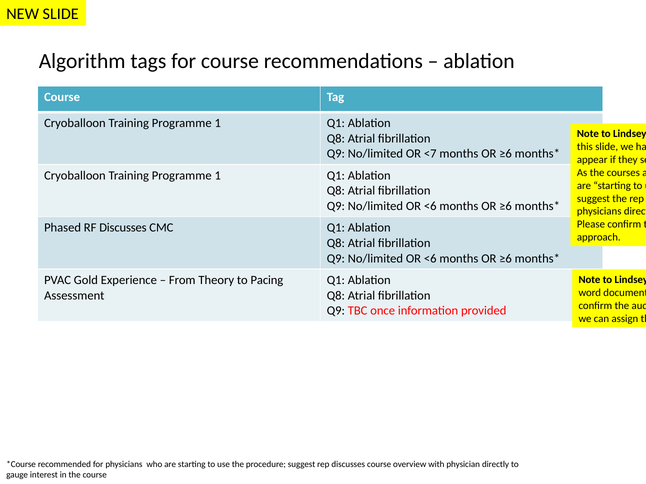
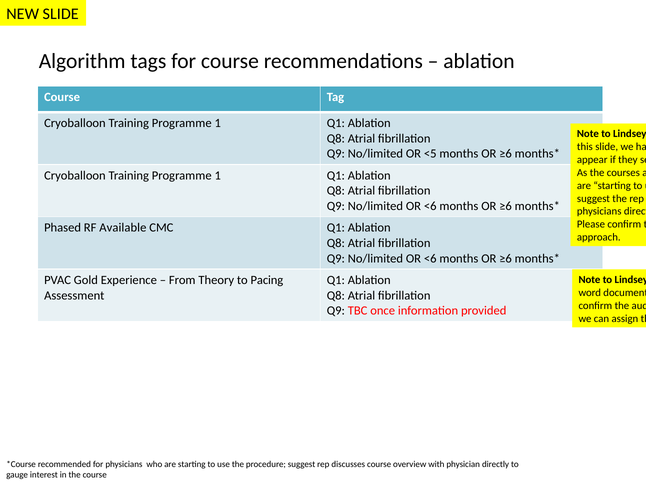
<7: <7 -> <5 (430, 154)
RF Discusses: Discusses -> Available (123, 228)
